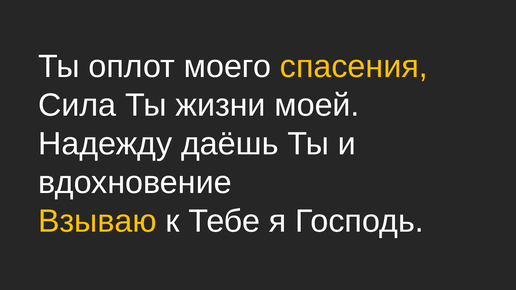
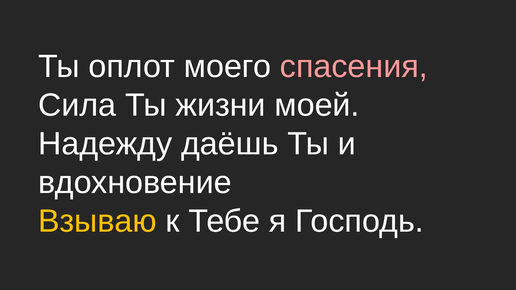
спасения colour: yellow -> pink (354, 67)
